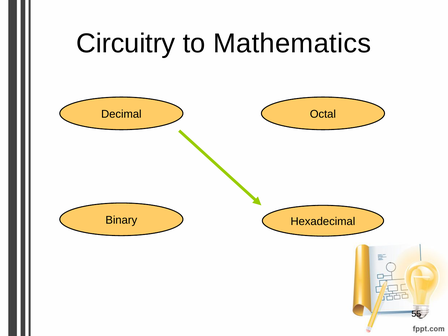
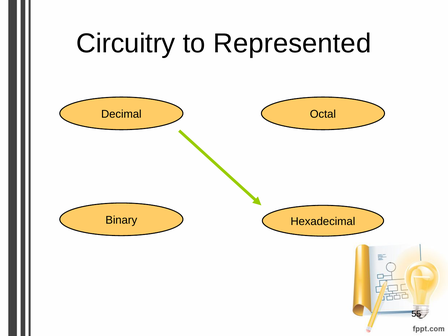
Mathematics: Mathematics -> Represented (292, 43)
